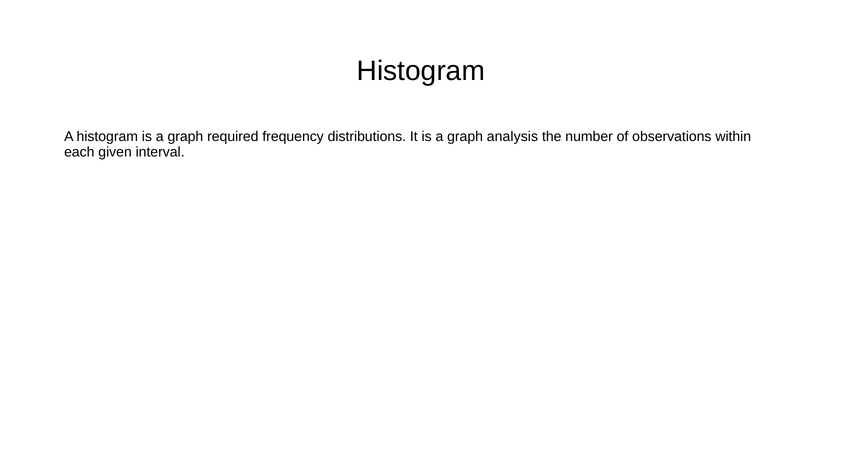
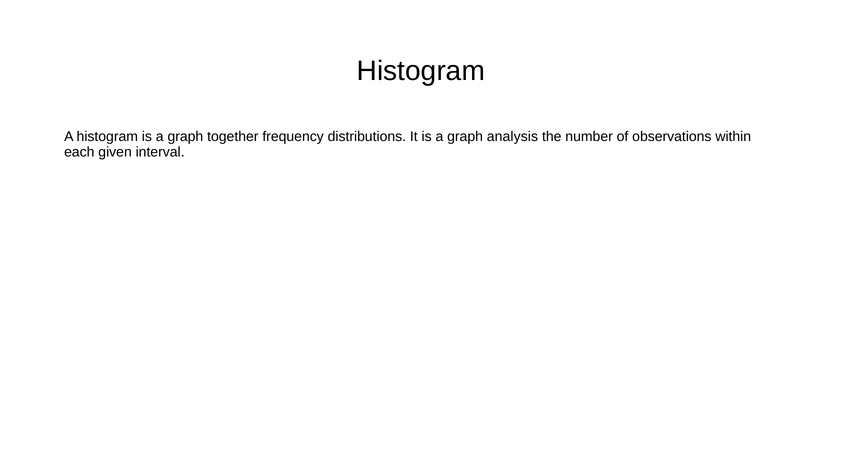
required: required -> together (233, 137)
